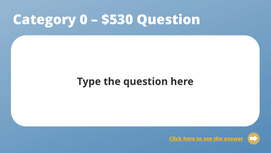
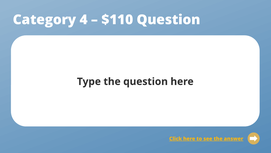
0: 0 -> 4 (84, 20)
$530: $530 -> $110 (117, 20)
